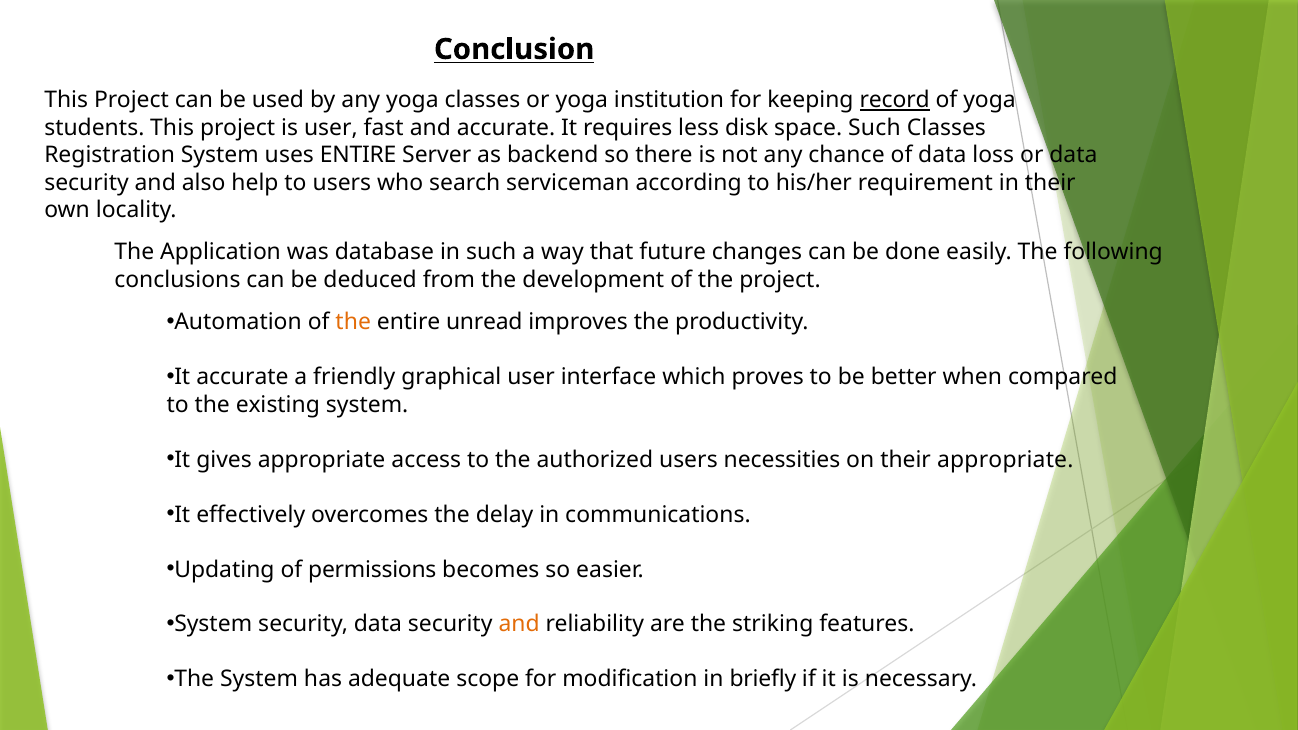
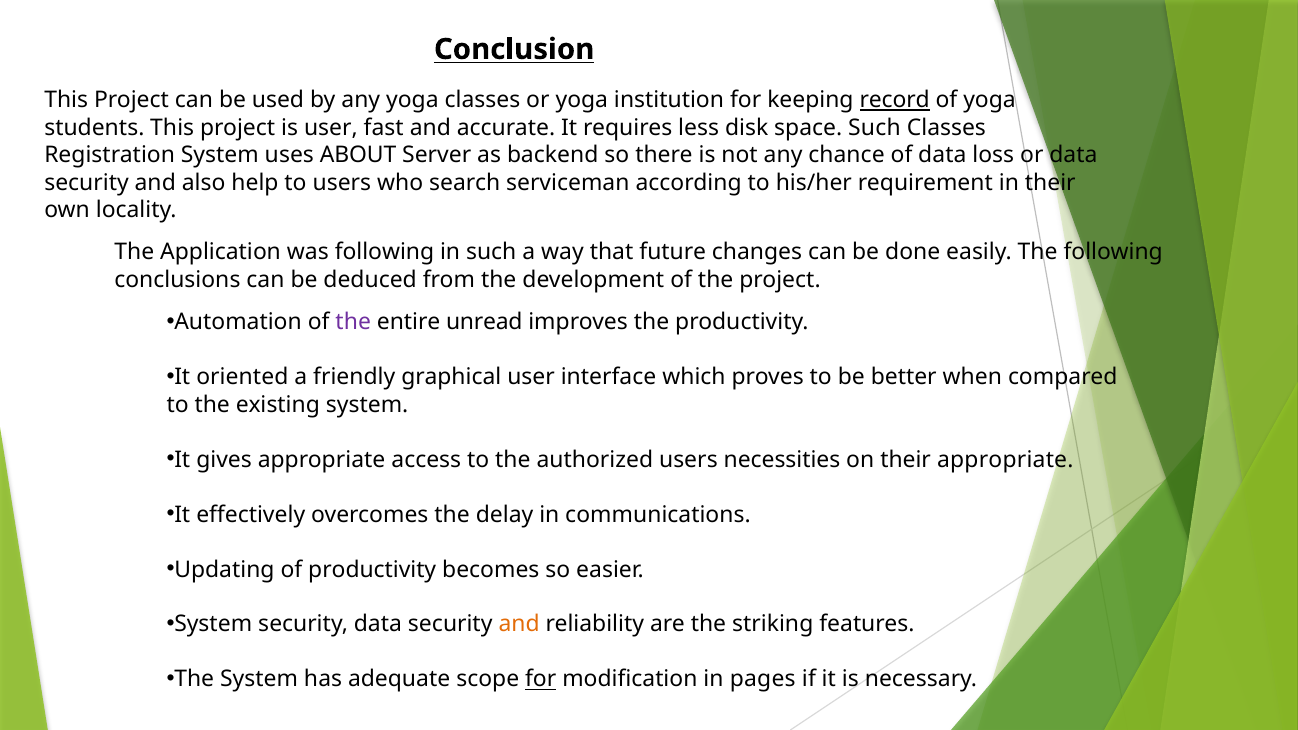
uses ENTIRE: ENTIRE -> ABOUT (358, 155)
was database: database -> following (384, 252)
the colour: orange -> purple (353, 322)
It accurate: accurate -> oriented (242, 377)
of permissions: permissions -> productivity (372, 570)
for underline: none -> present (541, 680)
briefly: briefly -> pages (763, 680)
